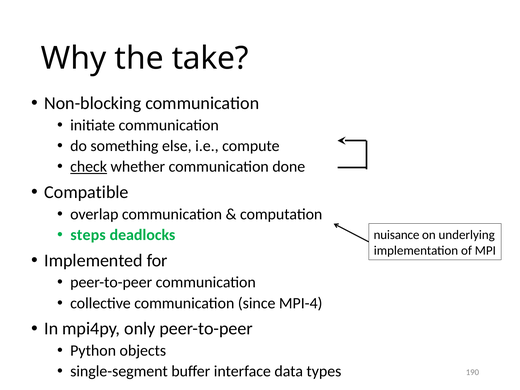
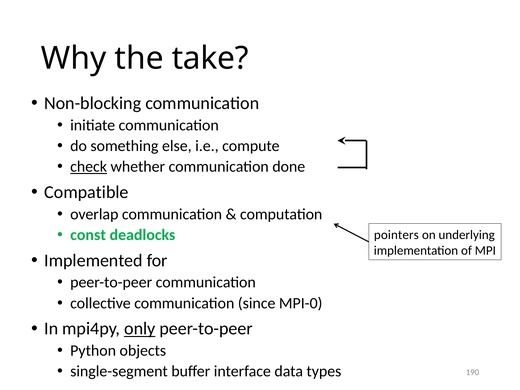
steps: steps -> const (88, 235)
nuisance: nuisance -> pointers (396, 235)
MPI-4: MPI-4 -> MPI-0 (301, 303)
only underline: none -> present (140, 329)
